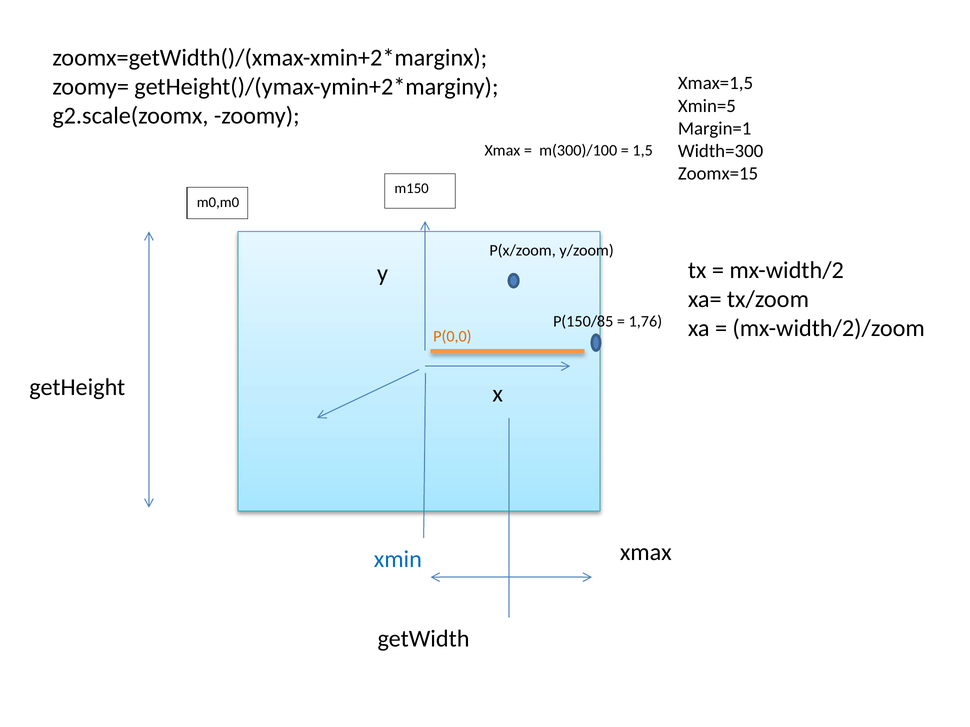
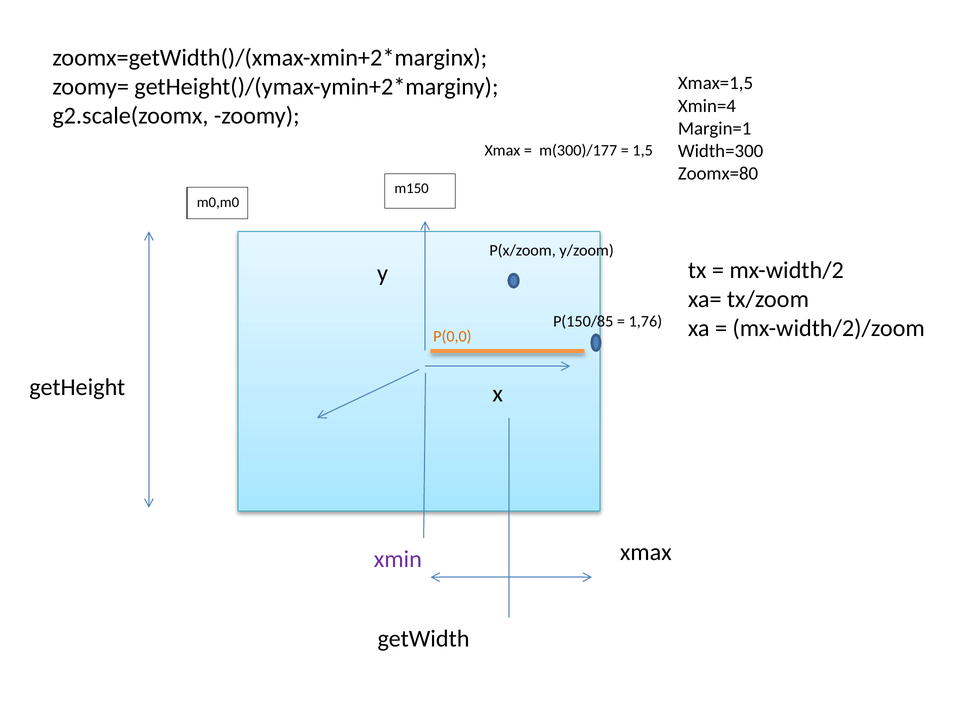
Xmin=5: Xmin=5 -> Xmin=4 (707, 106)
m(300)/100: m(300)/100 -> m(300)/177 (578, 150)
Zoomx=15: Zoomx=15 -> Zoomx=80 (718, 174)
xmin colour: blue -> purple (398, 559)
